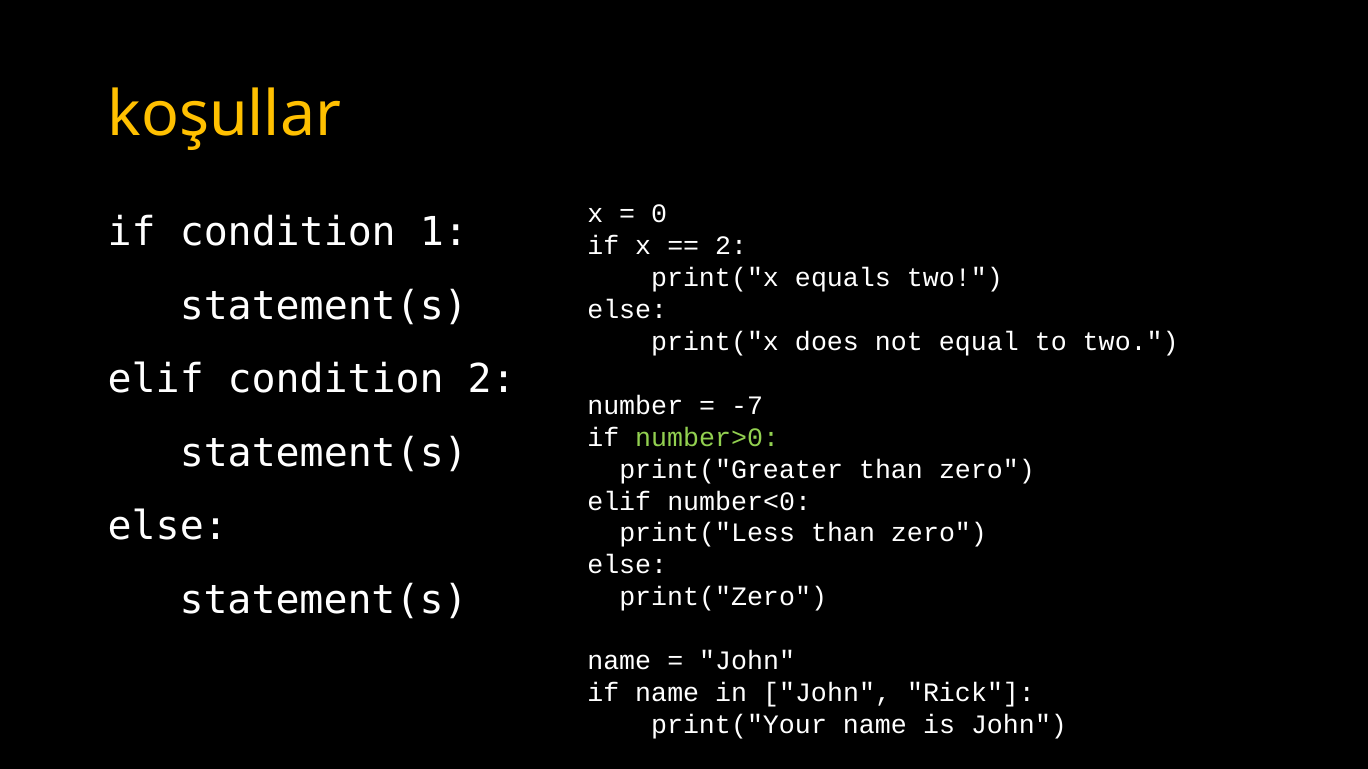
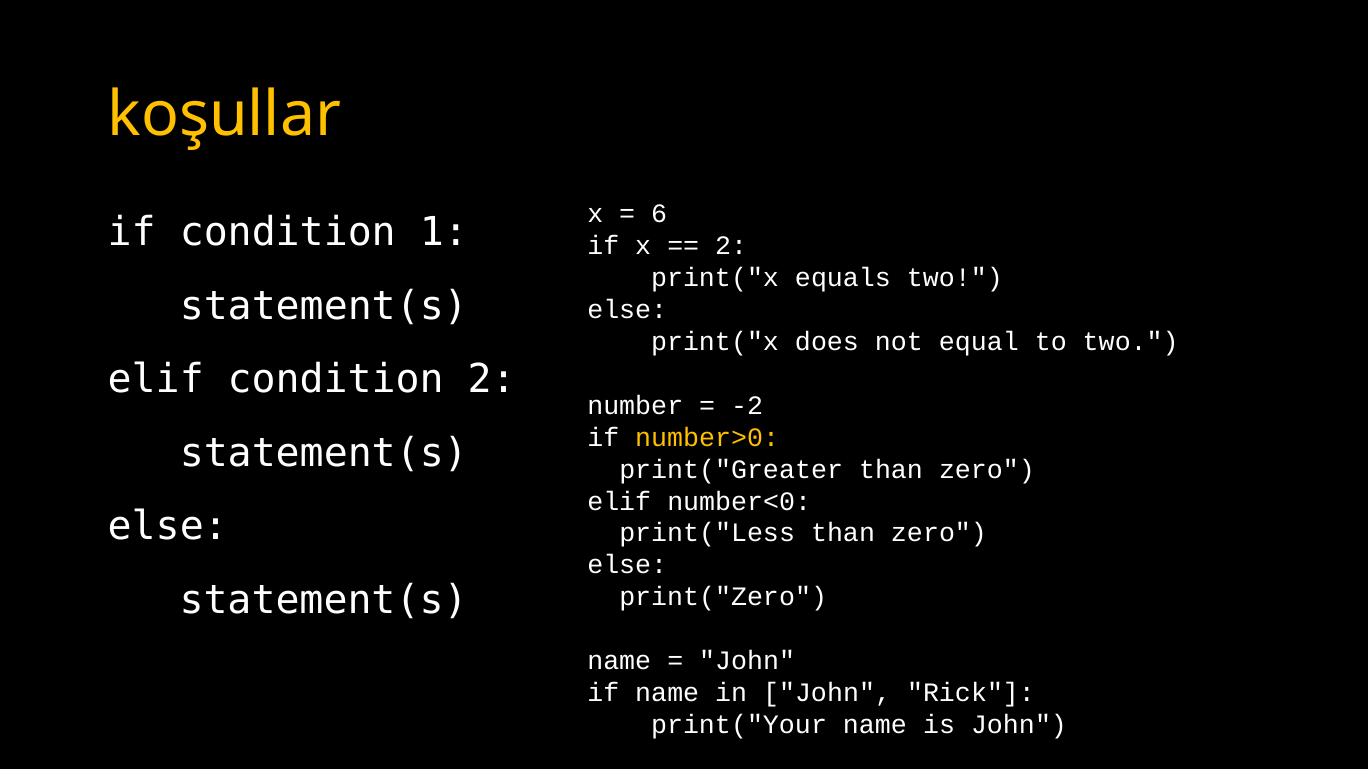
0: 0 -> 6 (659, 214)
-7: -7 -> -2 (747, 406)
number>0 colour: light green -> yellow (707, 438)
